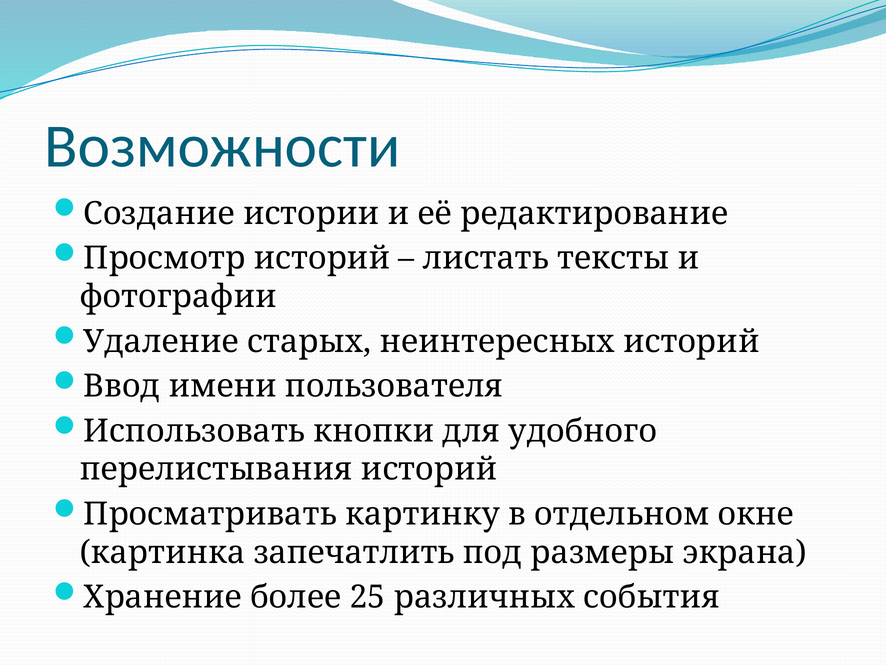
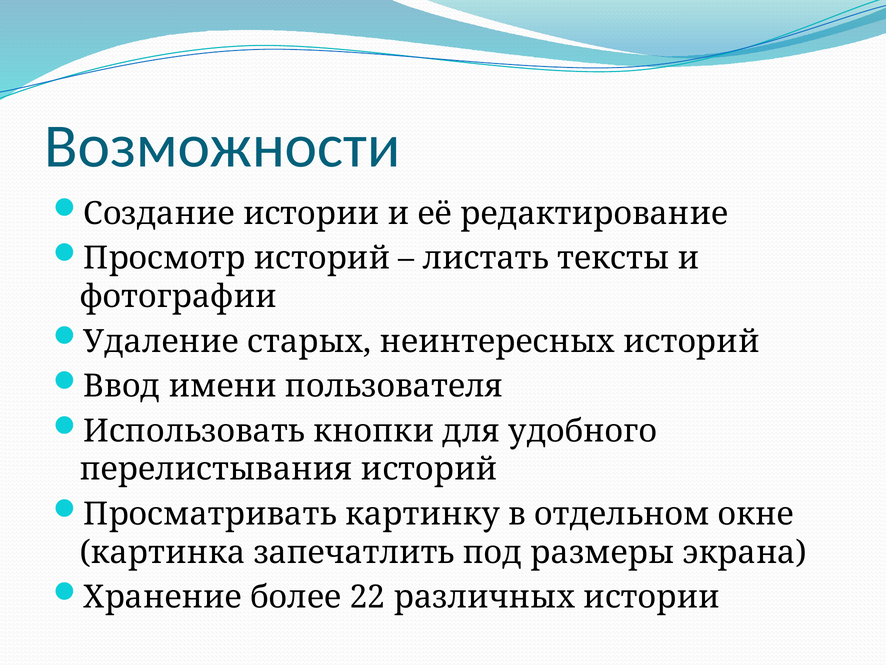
25: 25 -> 22 (368, 597)
различных события: события -> истории (652, 597)
